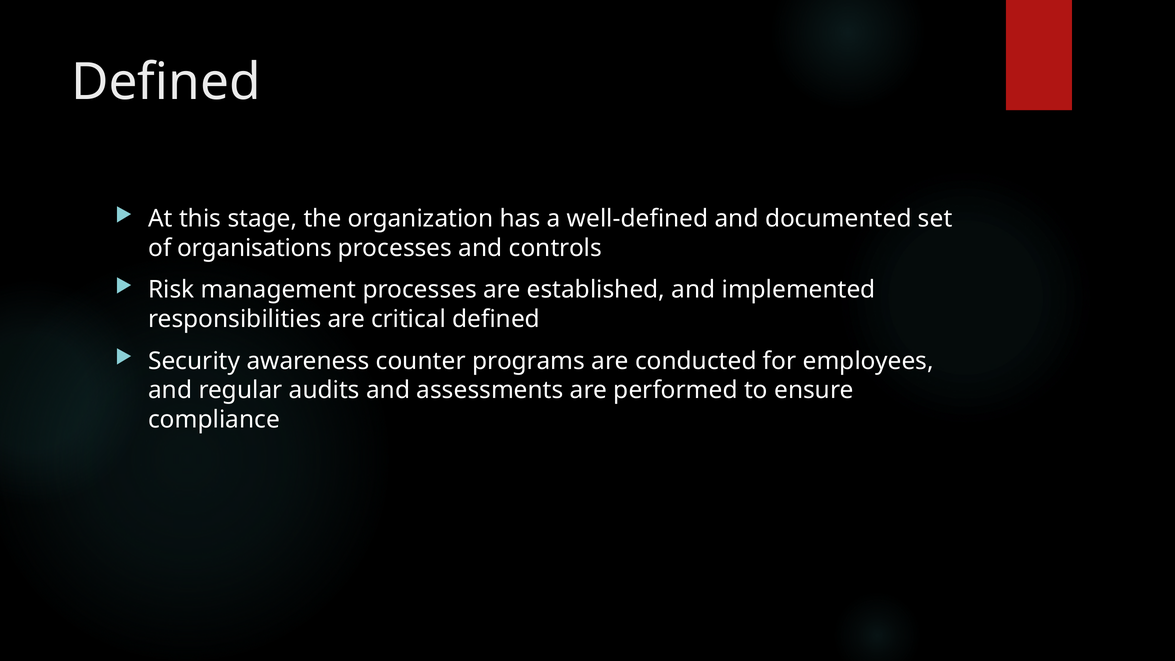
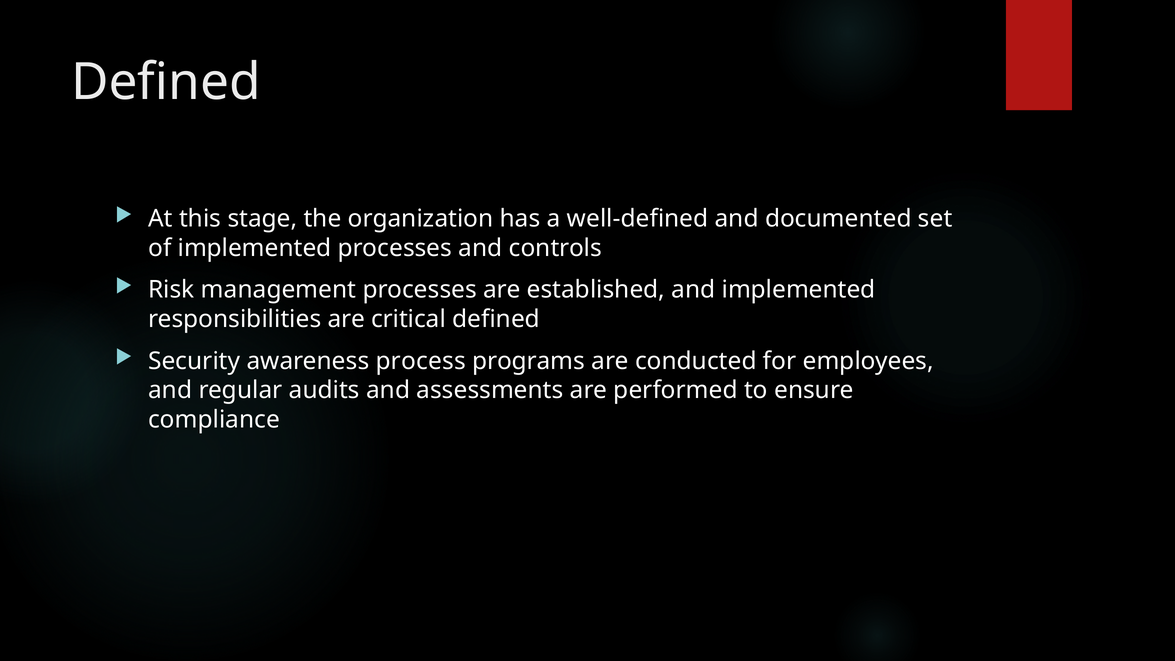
of organisations: organisations -> implemented (255, 248)
counter: counter -> process (421, 361)
